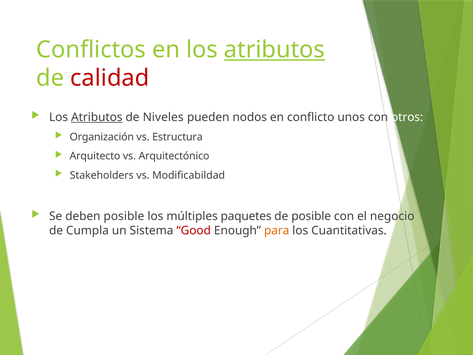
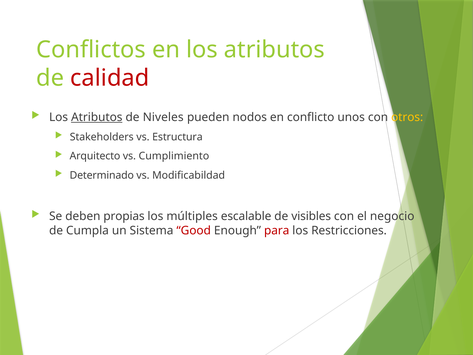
atributos underline: present -> none (274, 50)
otros colour: white -> yellow (407, 117)
Organización: Organización -> Stakeholders (102, 137)
Arquitectónico: Arquitectónico -> Cumplimiento (174, 156)
Stakeholders: Stakeholders -> Determinado (102, 175)
deben posible: posible -> propias (124, 216)
paquetes: paquetes -> escalable (246, 216)
de posible: posible -> visibles (311, 216)
para colour: orange -> red (277, 230)
Cuantitativas: Cuantitativas -> Restricciones (349, 230)
